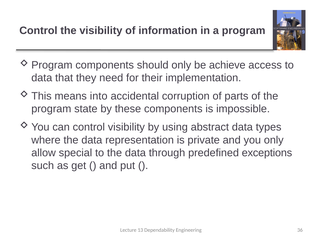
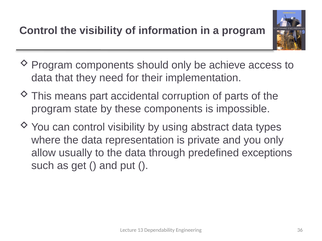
into: into -> part (99, 96)
special: special -> usually (75, 153)
